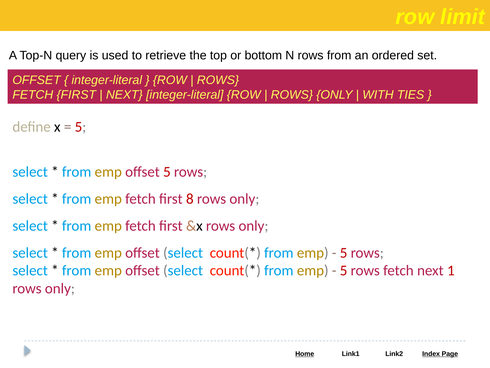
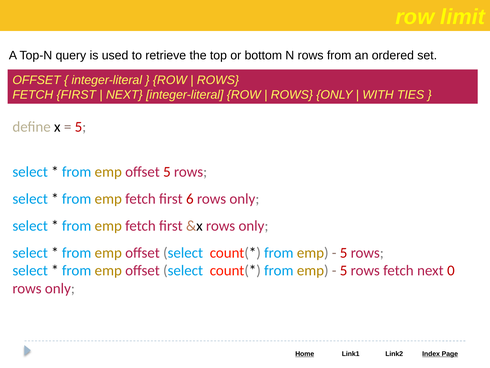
8: 8 -> 6 (190, 199)
1: 1 -> 0 (451, 270)
